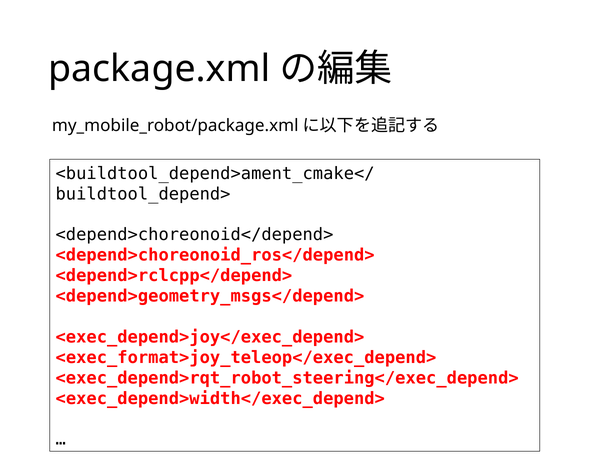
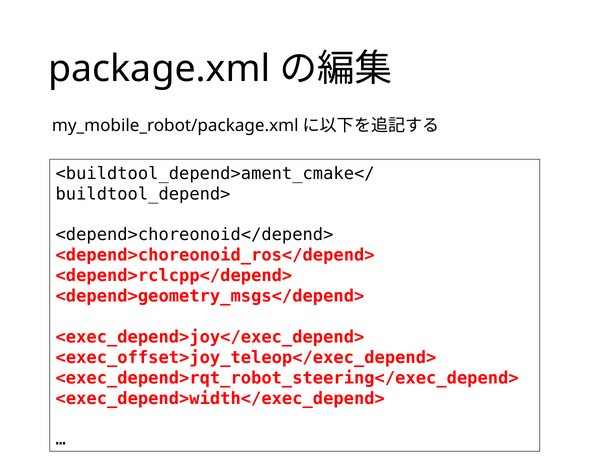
<exec_format>joy_teleop</exec_depend>: <exec_format>joy_teleop</exec_depend> -> <exec_offset>joy_teleop</exec_depend> (246, 358)
